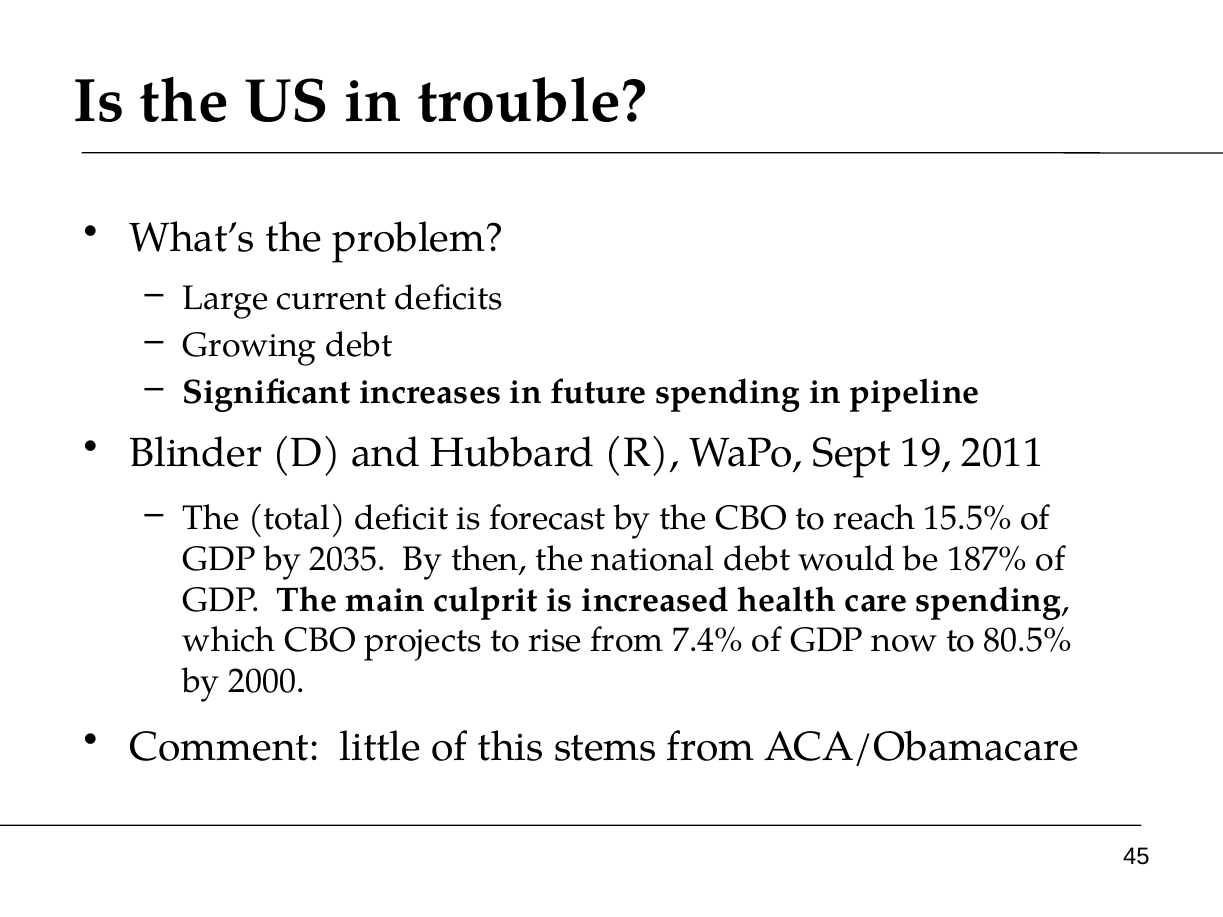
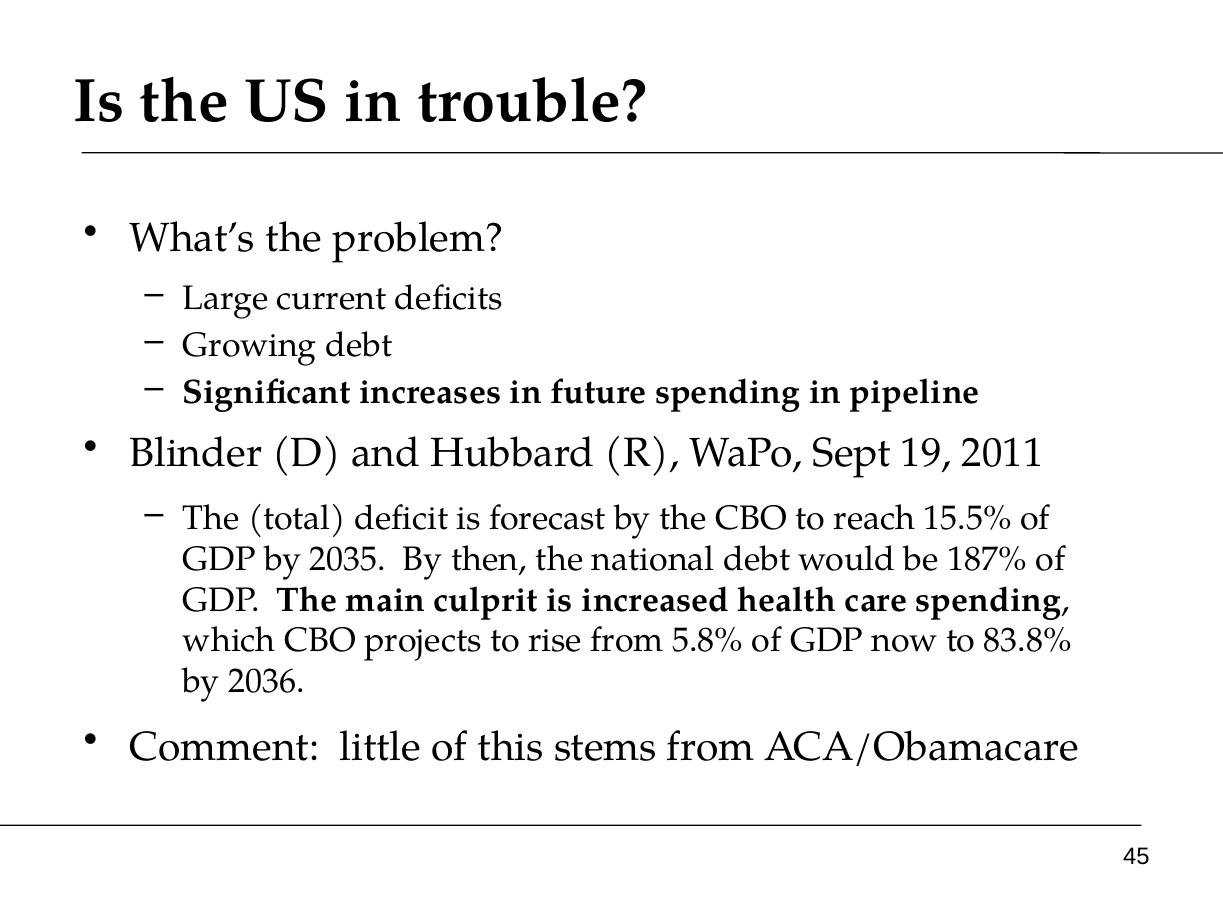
7.4%: 7.4% -> 5.8% (708, 641)
80.5%: 80.5% -> 83.8% (1028, 641)
2000: 2000 -> 2036 (266, 682)
